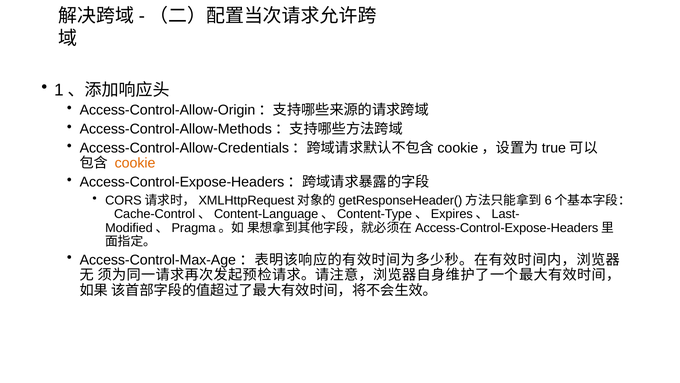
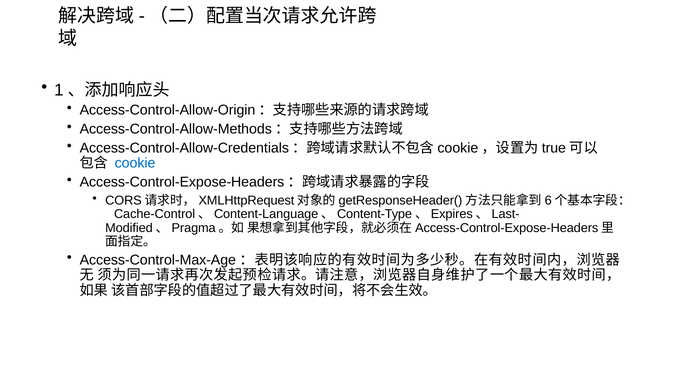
cookie colour: orange -> blue (135, 163)
